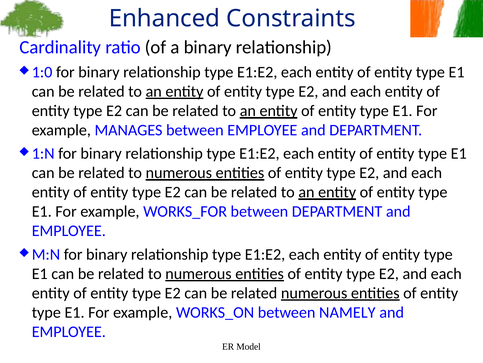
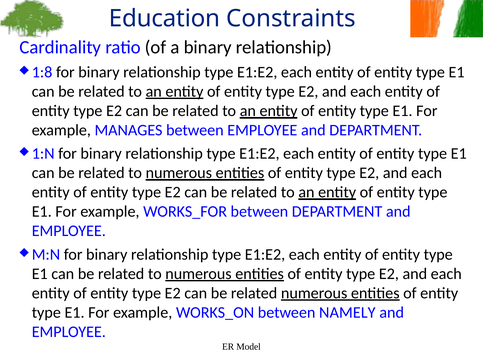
Enhanced: Enhanced -> Education (165, 19)
1:0: 1:0 -> 1:8 (42, 72)
